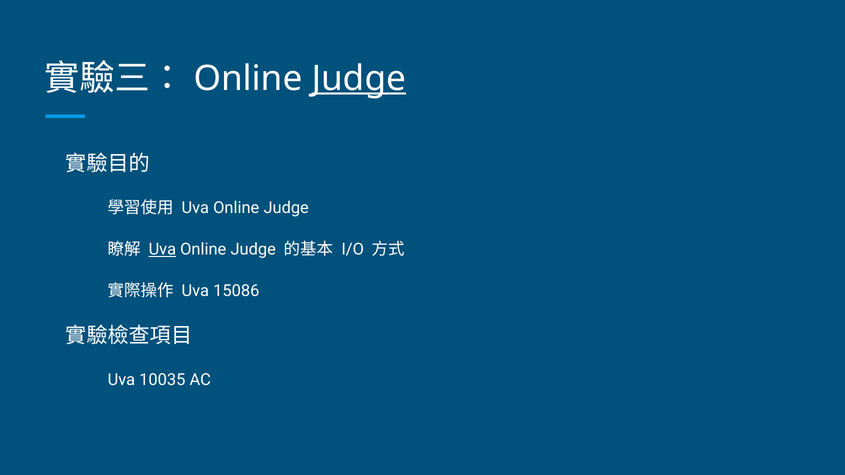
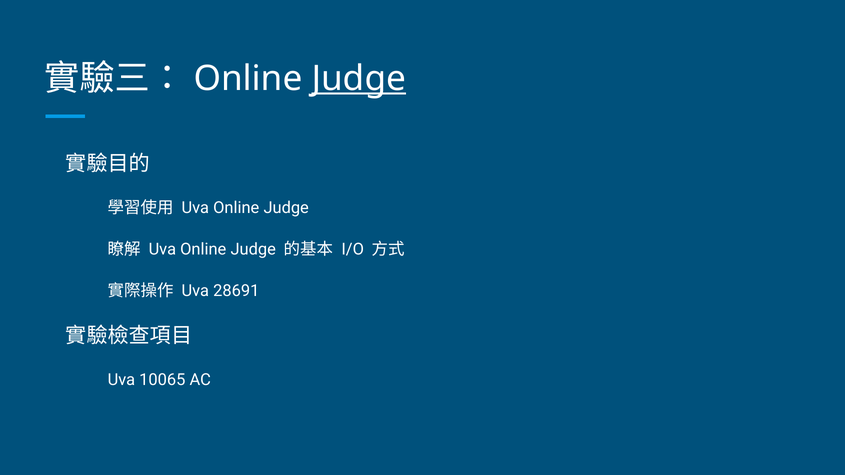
Uva underline: present -> none (162, 249)
15086: 15086 -> 28691 (236, 291)
10035: 10035 -> 10065 (162, 380)
